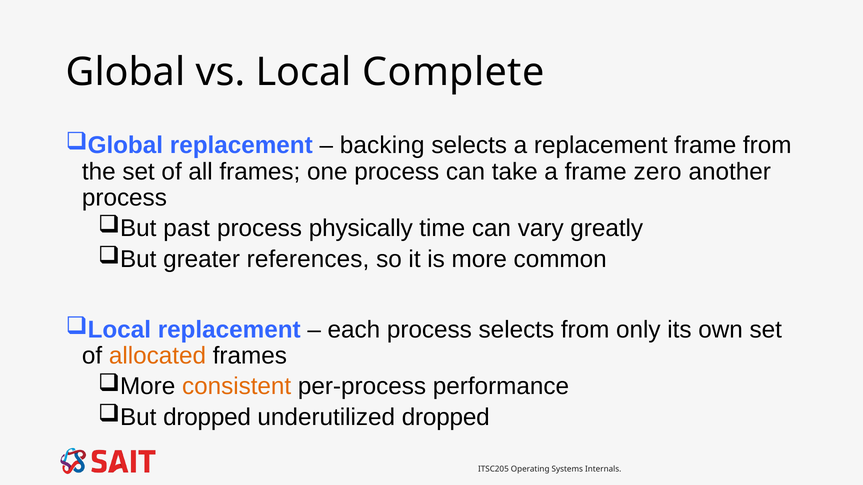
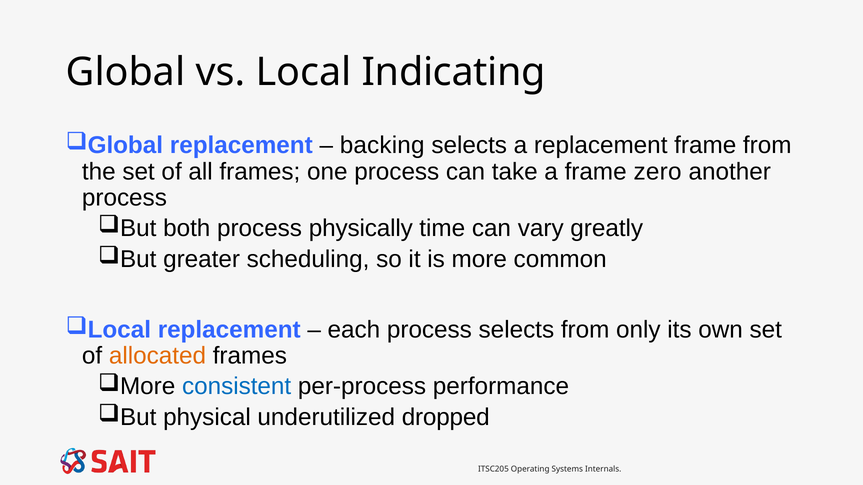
Complete: Complete -> Indicating (454, 72)
past: past -> both (187, 229)
references: references -> scheduling (308, 259)
consistent colour: orange -> blue (237, 387)
dropped: dropped -> physical (207, 418)
